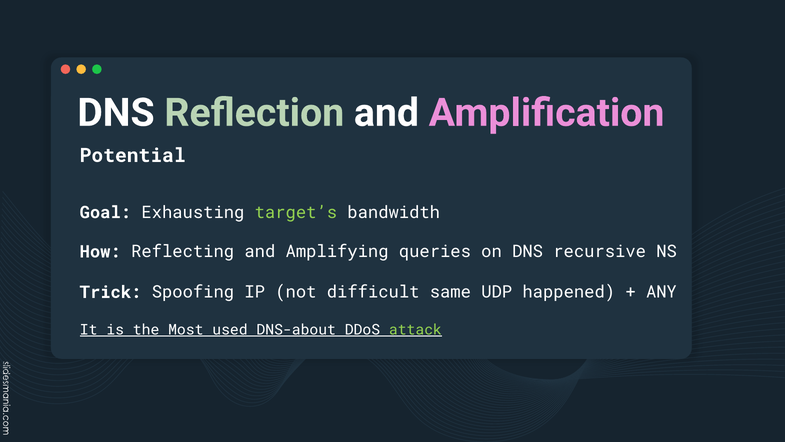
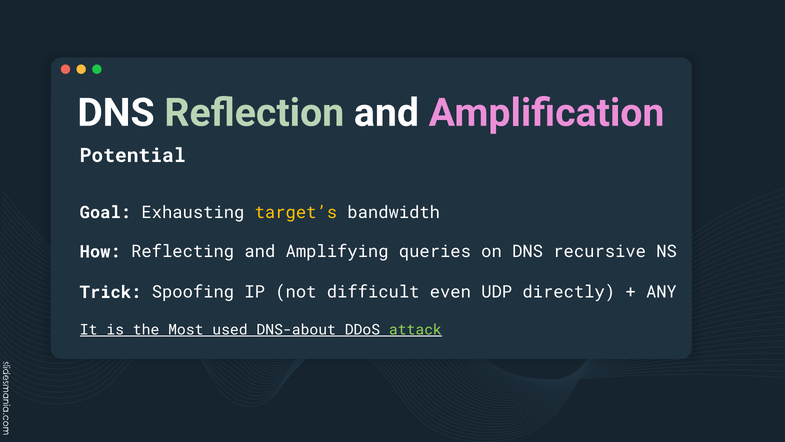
target’s colour: light green -> yellow (296, 212)
same: same -> even (450, 292)
happened: happened -> directly (569, 292)
